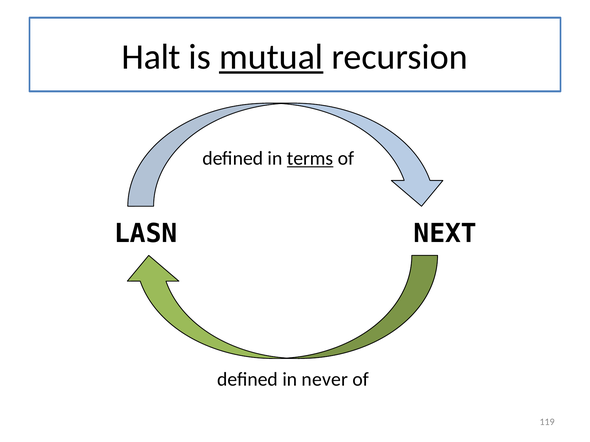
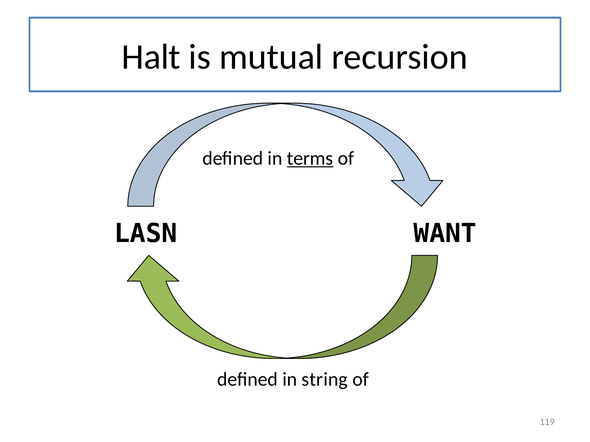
mutual underline: present -> none (271, 57)
NEXT: NEXT -> WANT (445, 234)
never: never -> string (325, 380)
